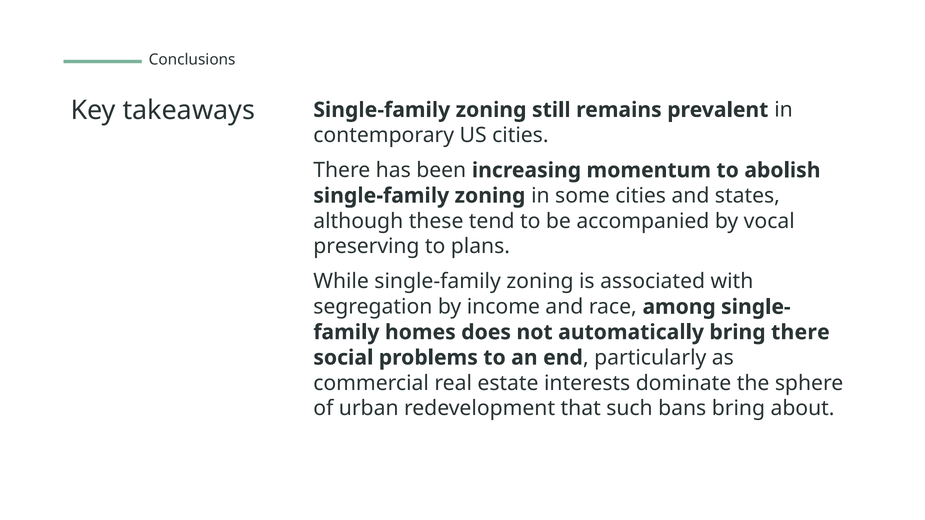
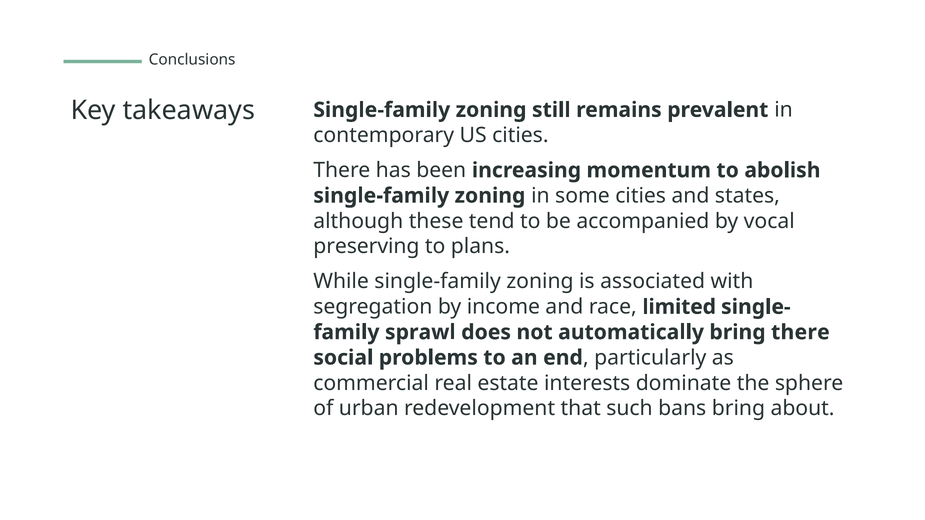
among: among -> limited (679, 307)
homes: homes -> sprawl (420, 332)
